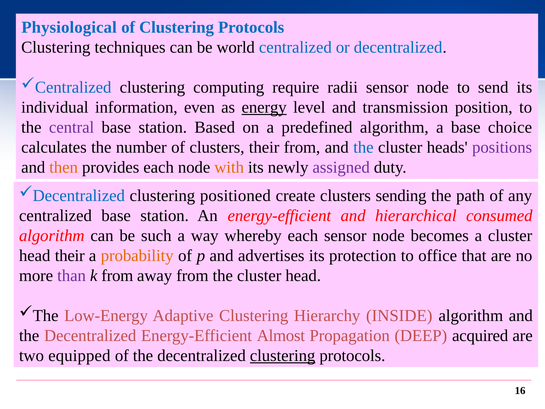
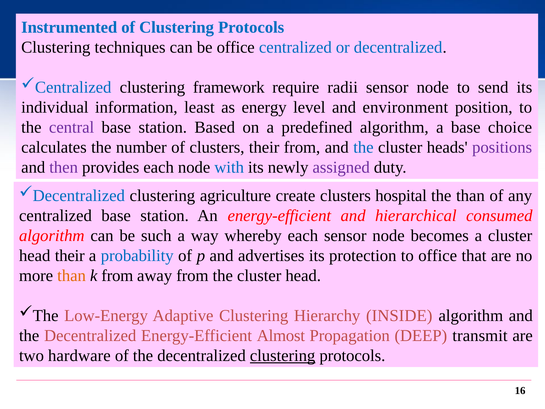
Physiological: Physiological -> Instrumented (69, 27)
be world: world -> office (236, 47)
computing: computing -> framework (229, 87)
even: even -> least (199, 107)
energy underline: present -> none (264, 107)
transmission: transmission -> environment (405, 107)
then colour: orange -> purple (64, 167)
with colour: orange -> blue (229, 167)
positioned: positioned -> agriculture (236, 196)
sending: sending -> hospital (401, 196)
the path: path -> than (470, 196)
probability colour: orange -> blue (137, 255)
than colour: purple -> orange (72, 275)
acquired: acquired -> transmit (480, 335)
equipped: equipped -> hardware (79, 355)
